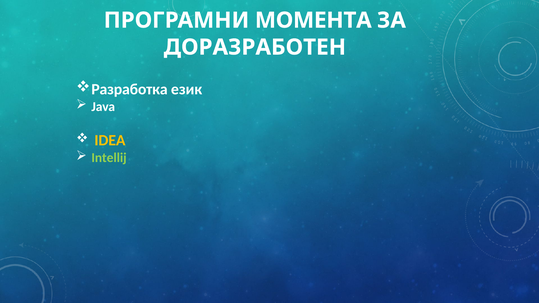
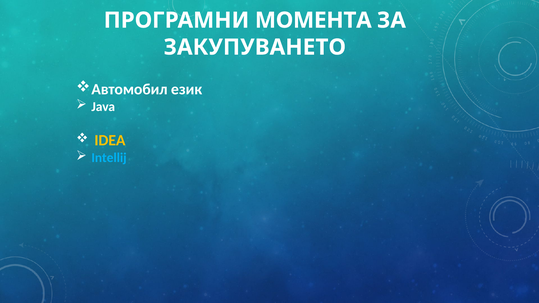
ДОРАЗРАБОТЕН: ДОРАЗРАБОТЕН -> ЗАКУПУВАНЕТО (255, 47)
Разработка: Разработка -> Автомобил (129, 89)
Intellij colour: light green -> light blue (109, 158)
